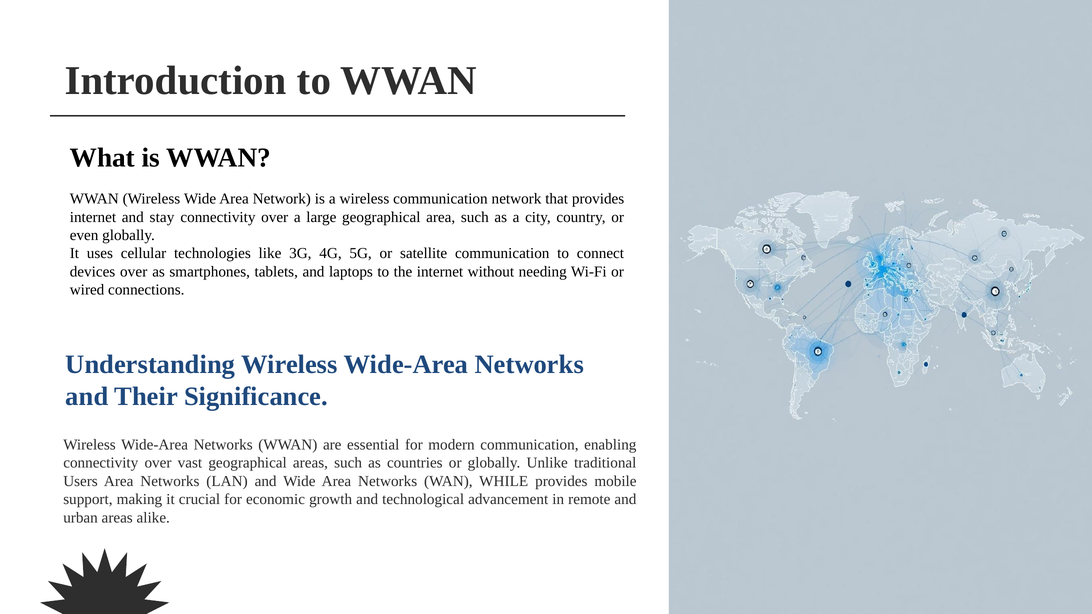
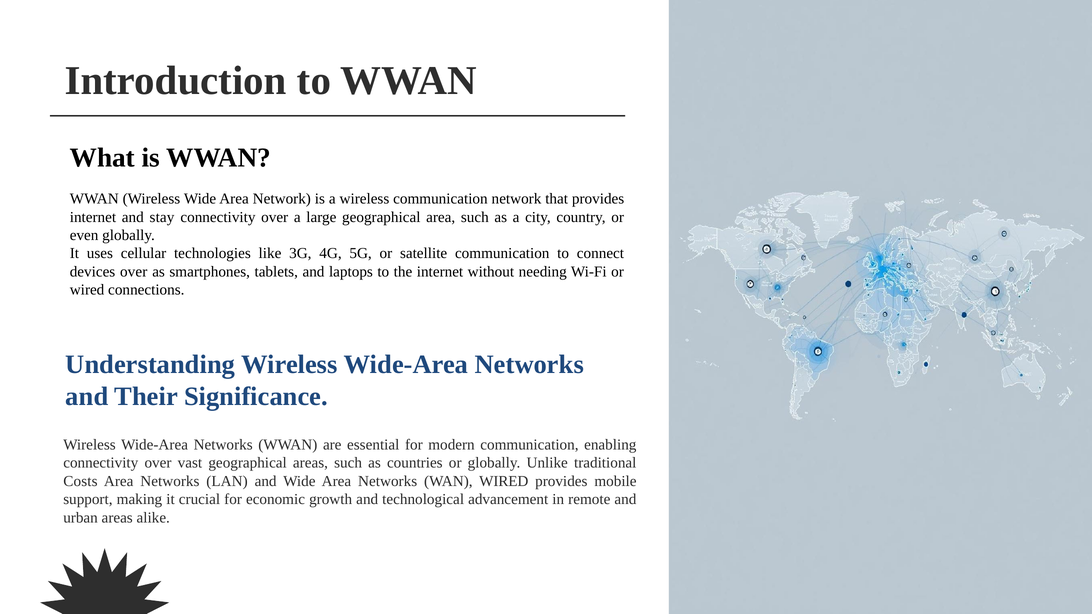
Users: Users -> Costs (80, 481)
WAN WHILE: WHILE -> WIRED (504, 481)
